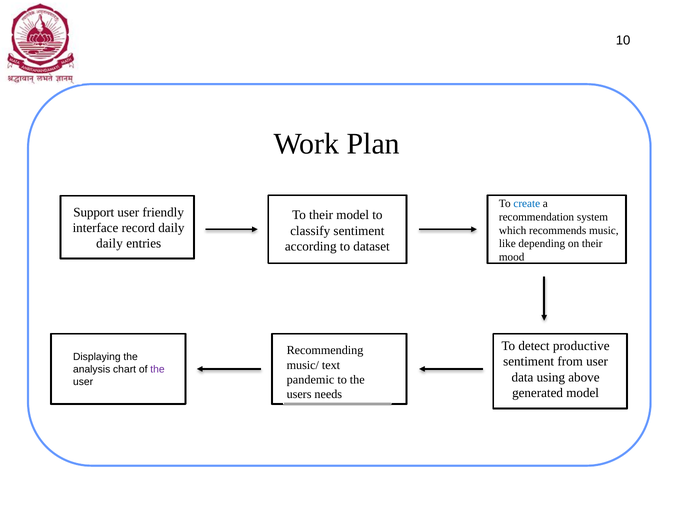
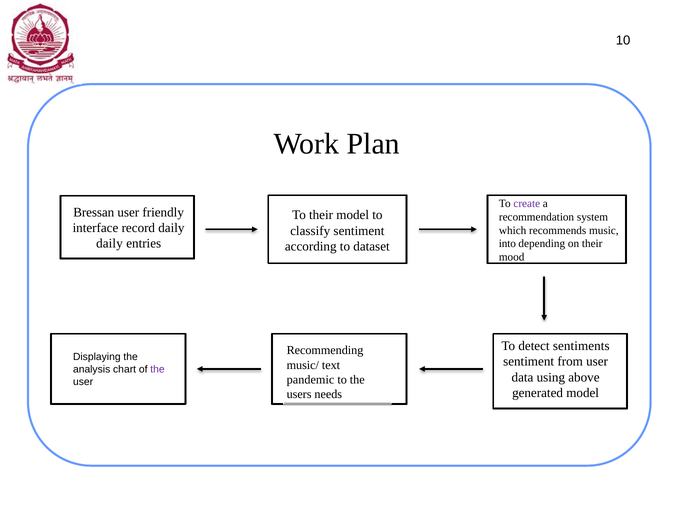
create colour: blue -> purple (527, 203)
Support: Support -> Bressan (94, 212)
like: like -> into (507, 244)
productive: productive -> sentiments (581, 346)
